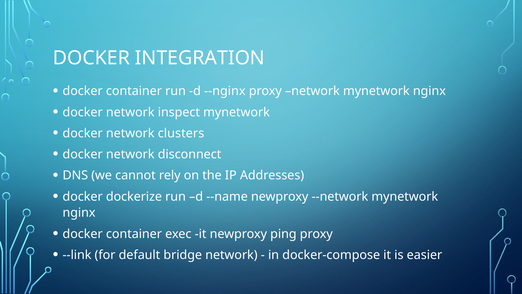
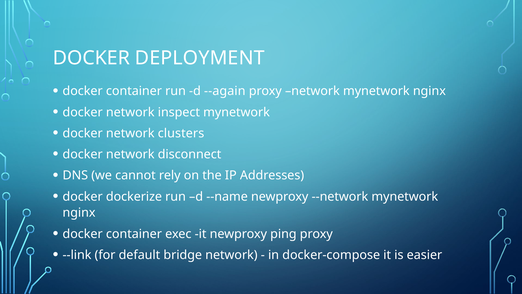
INTEGRATION: INTEGRATION -> DEPLOYMENT (200, 58)
--nginx: --nginx -> --again (225, 91)
